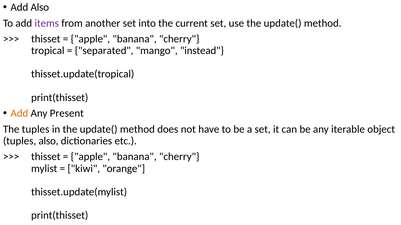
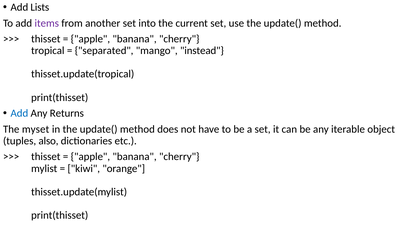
Add Also: Also -> Lists (40, 7)
Add colour: orange -> blue (19, 114)
Present: Present -> Returns (67, 114)
The tuples: tuples -> myset (36, 130)
